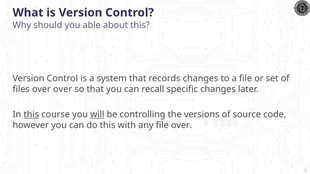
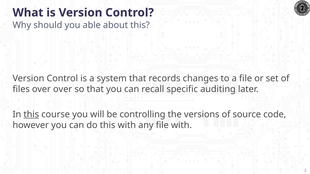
specific changes: changes -> auditing (218, 89)
will underline: present -> none (97, 115)
file over: over -> with (181, 126)
